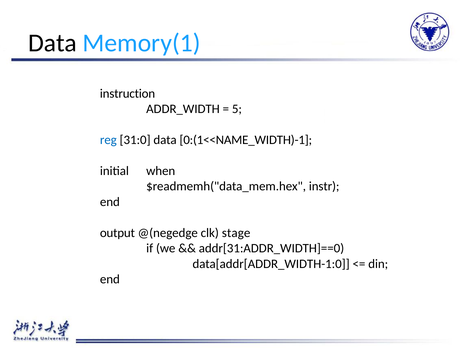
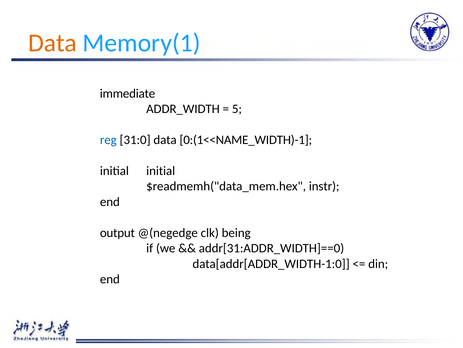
Data colour: black -> orange (53, 43)
instruction: instruction -> immediate (128, 93)
initial when: when -> initial (161, 171)
stage: stage -> being (236, 232)
